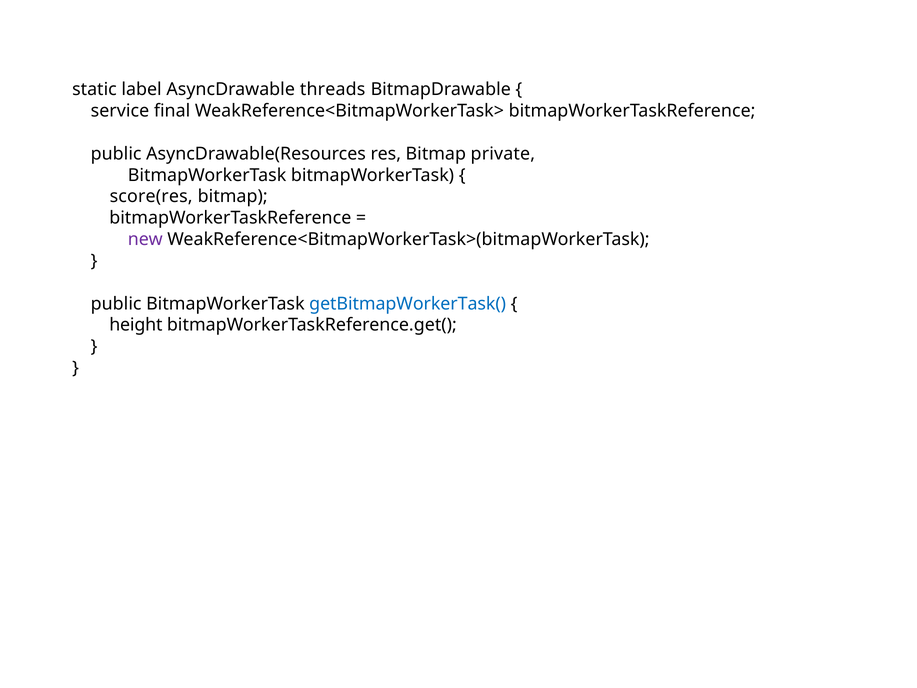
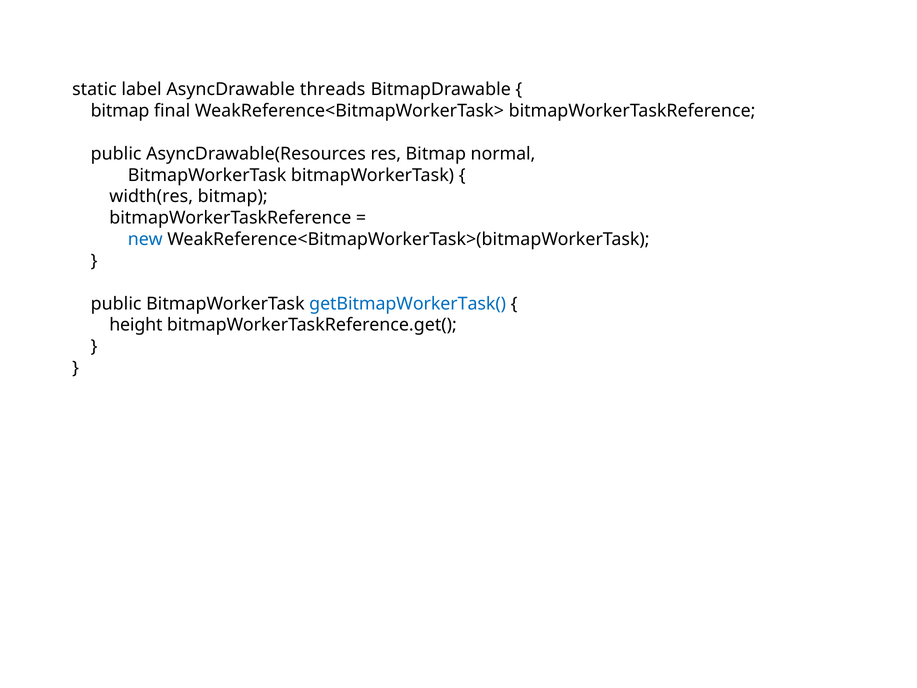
service: service -> bitmap (120, 111)
private: private -> normal (503, 154)
score(res: score(res -> width(res (151, 197)
new colour: purple -> blue (145, 239)
